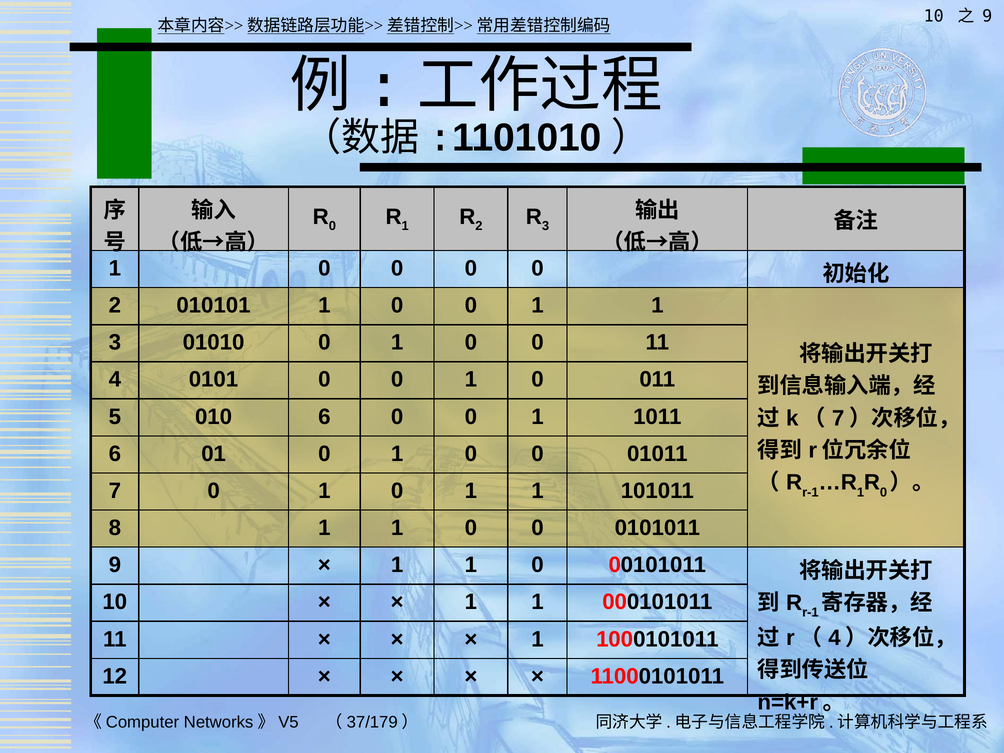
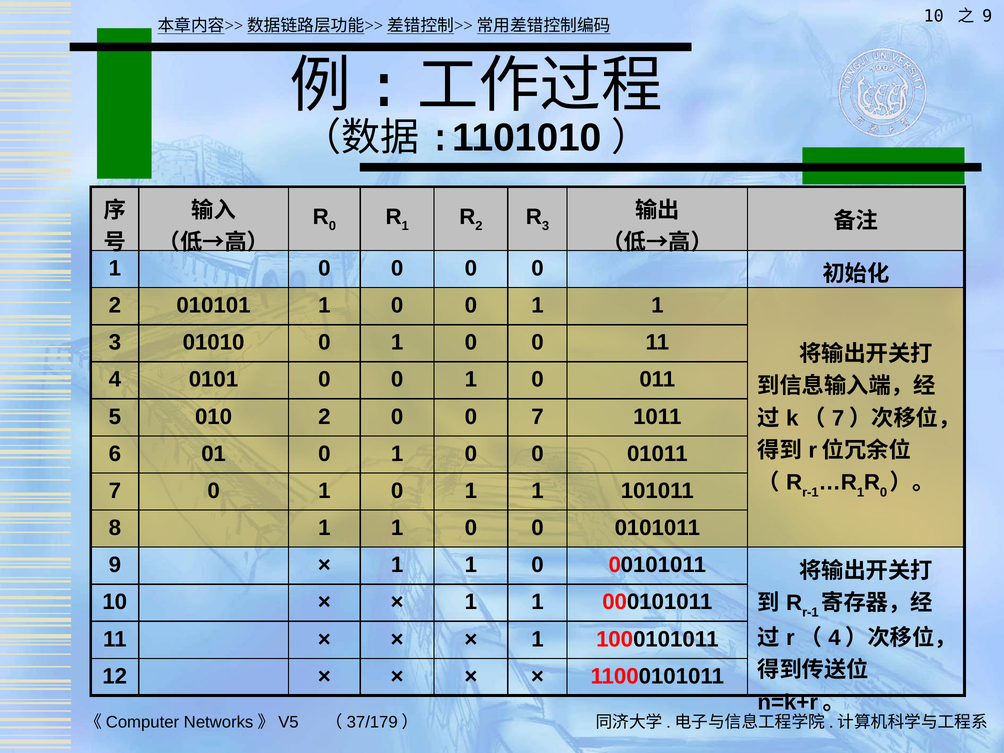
010 6: 6 -> 2 (324, 417)
1: 1 -> 7 (537, 417)
